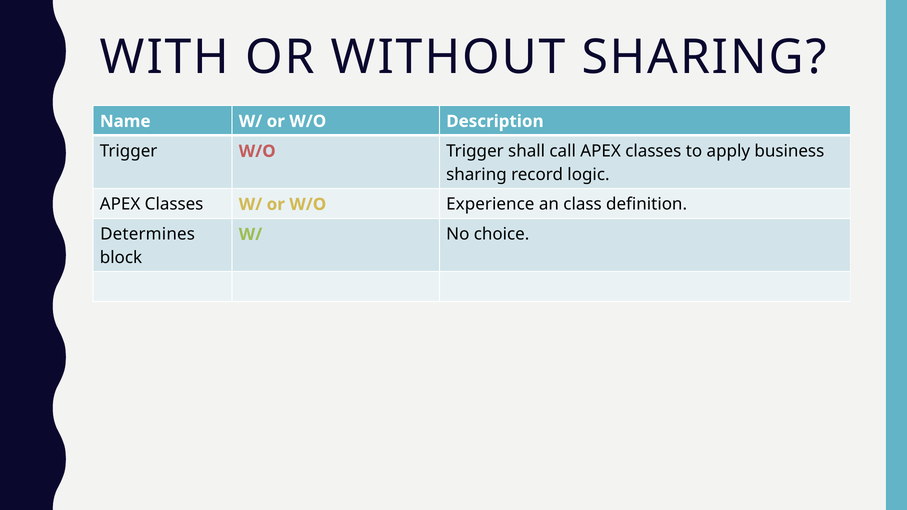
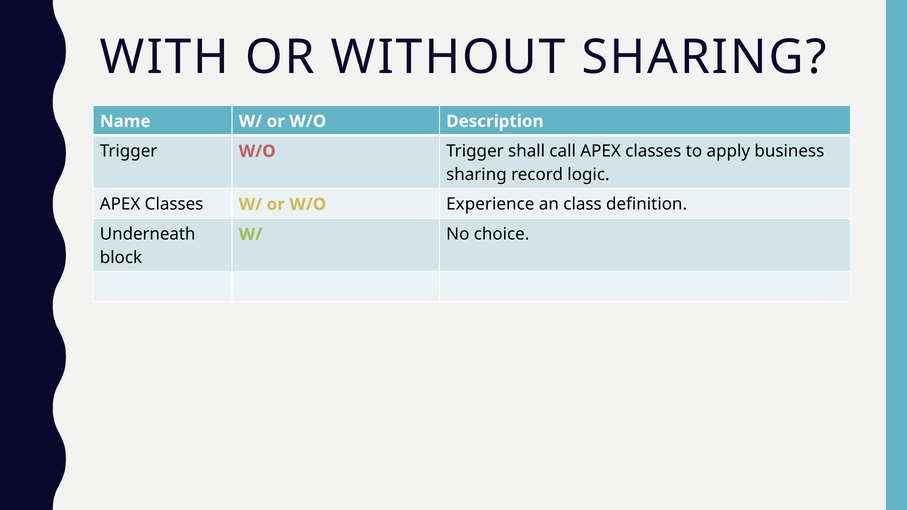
Determines: Determines -> Underneath (148, 234)
